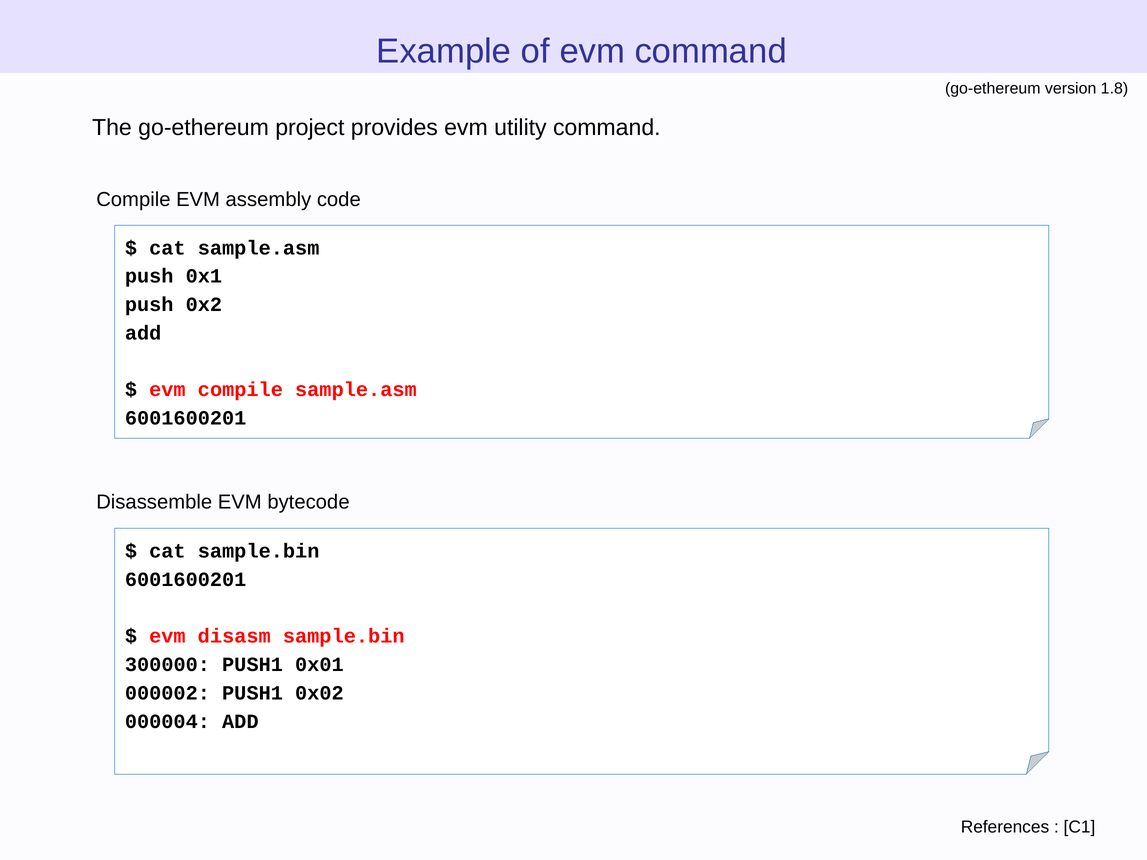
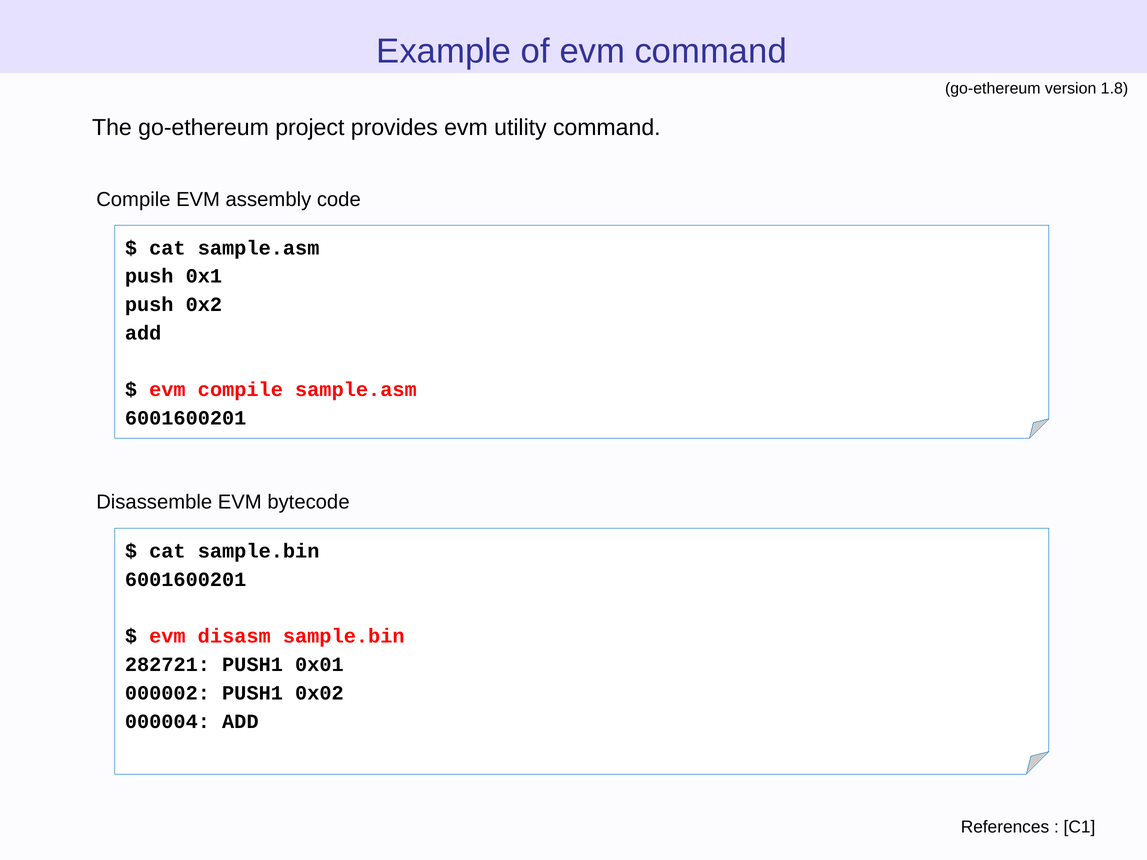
300000: 300000 -> 282721 (167, 665)
